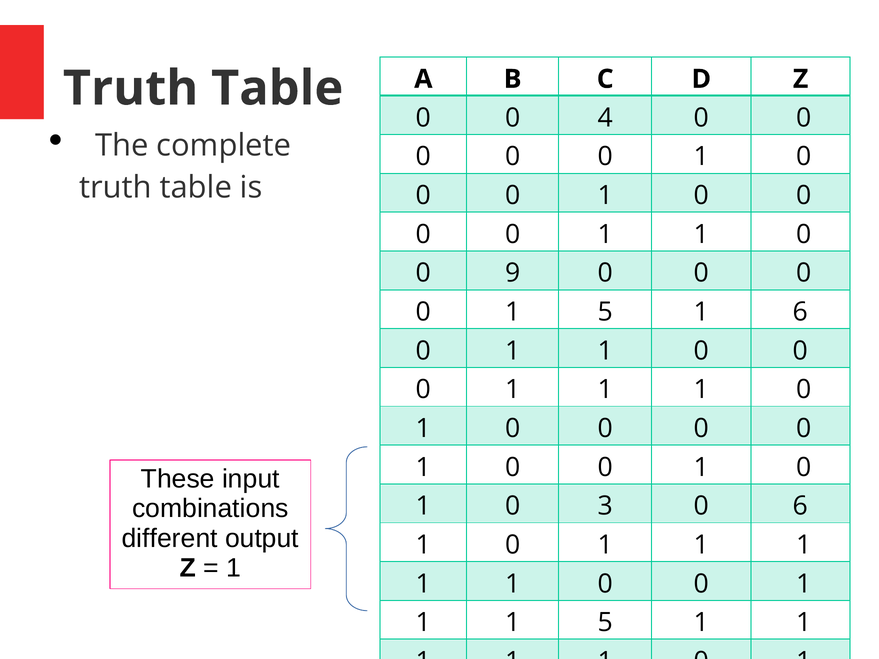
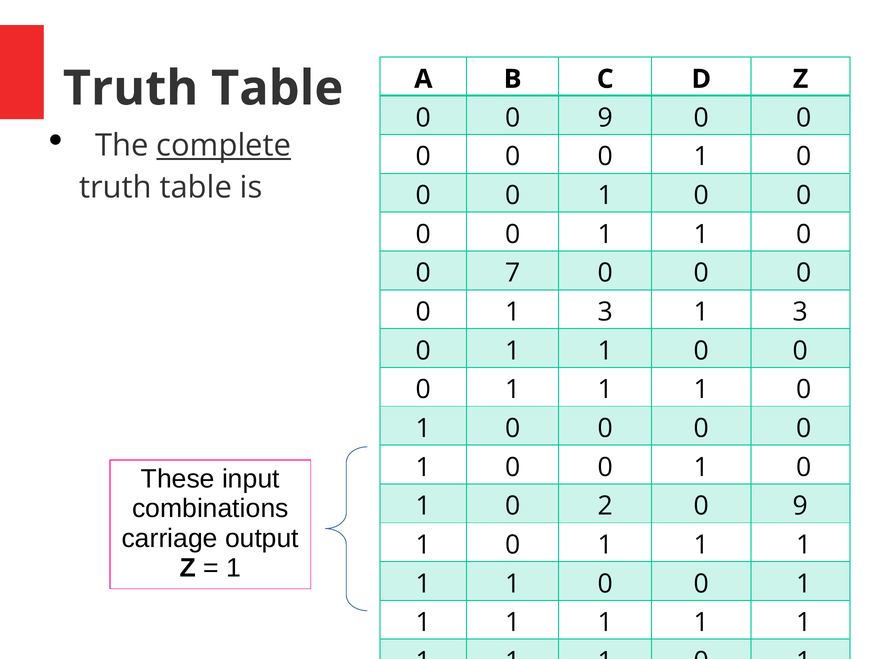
0 0 4: 4 -> 9 (605, 118)
complete underline: none -> present (224, 146)
9: 9 -> 7 (513, 273)
0 1 5: 5 -> 3 (605, 312)
6: 6 -> 3 (801, 312)
3: 3 -> 2 (605, 506)
6: 6 -> 9 (801, 506)
different: different -> carriage (170, 538)
5: 5 -> 1 (605, 623)
